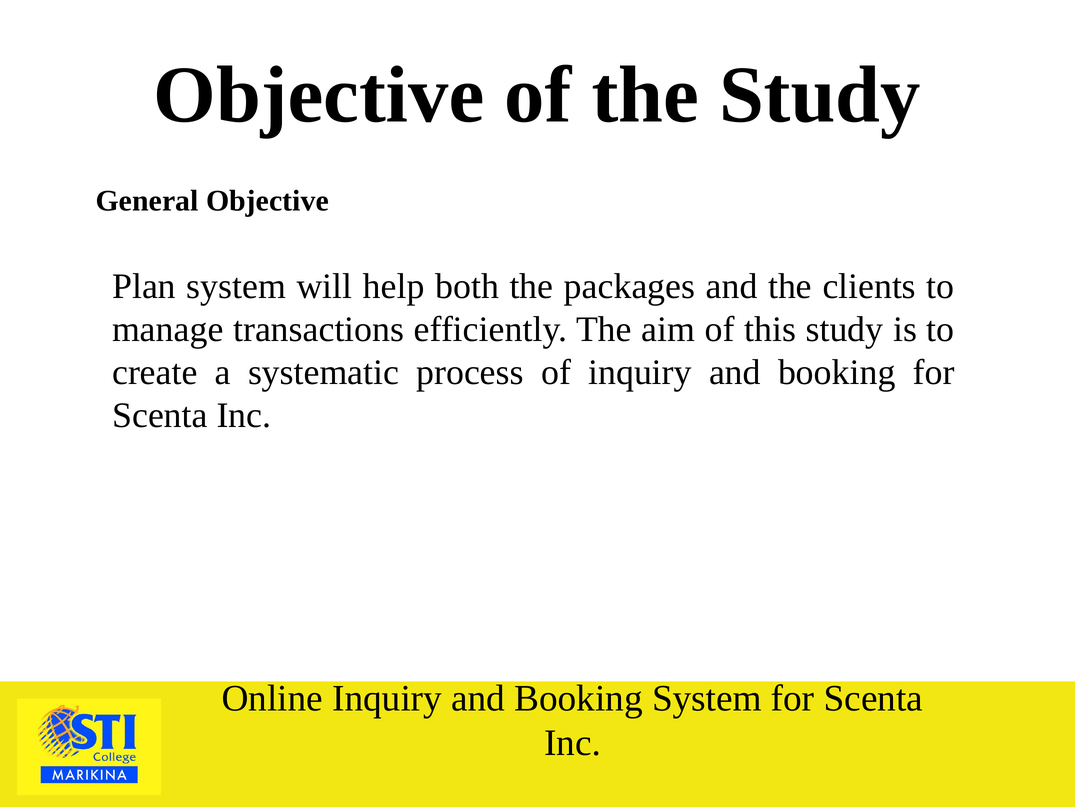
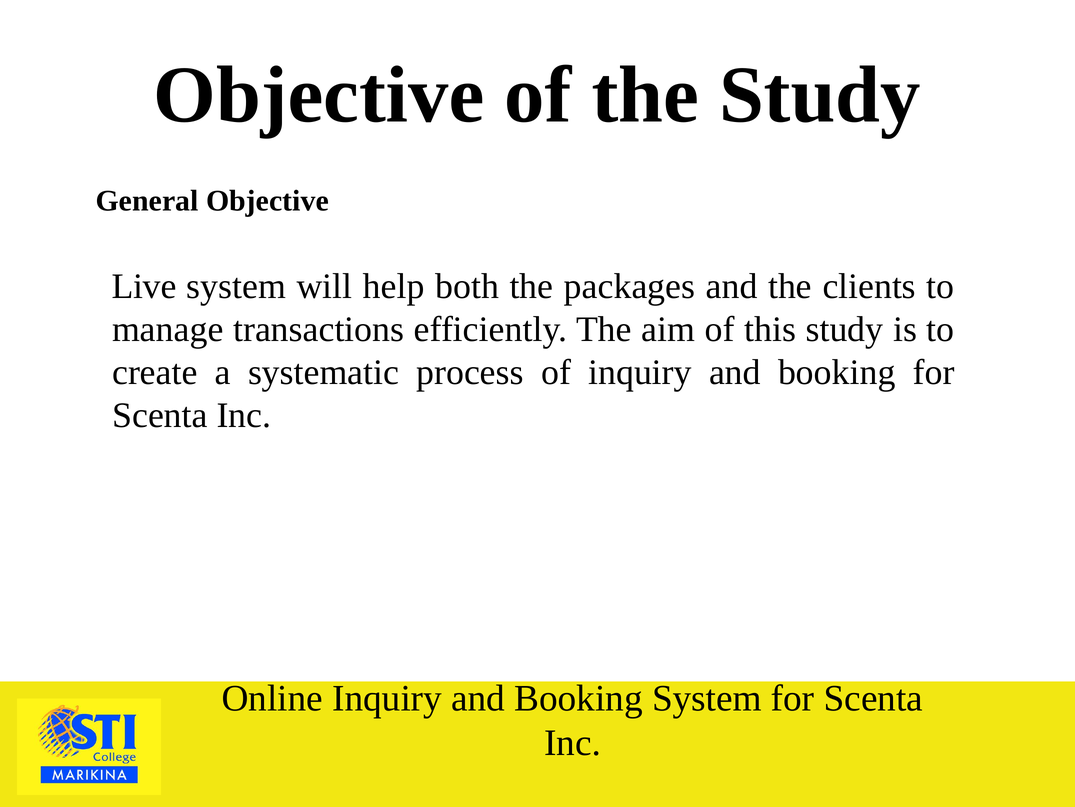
Plan: Plan -> Live (144, 286)
